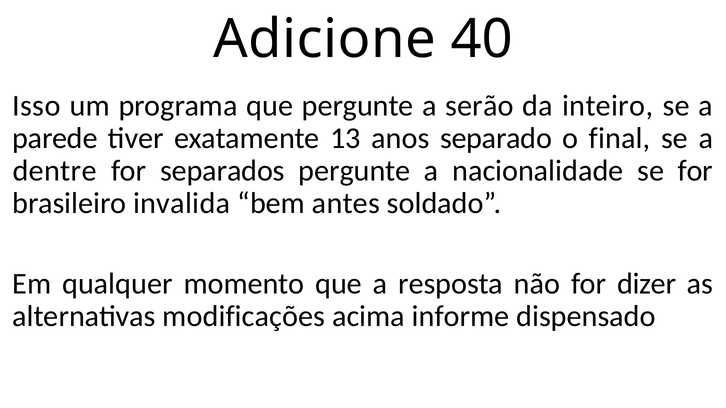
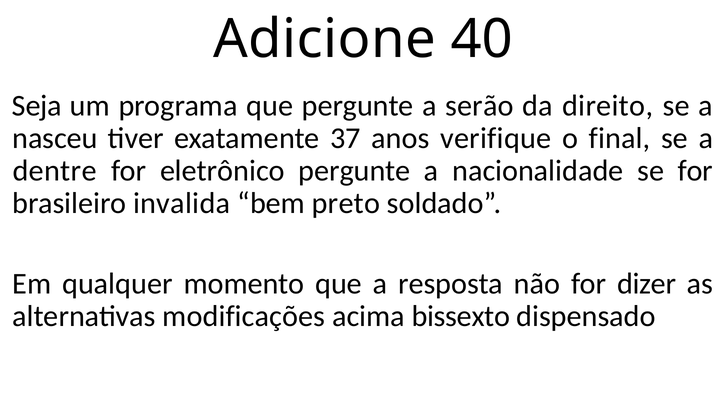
Isso: Isso -> Seja (37, 106)
inteiro: inteiro -> direito (608, 106)
parede: parede -> nasceu (55, 138)
13: 13 -> 37 (345, 138)
separado: separado -> verifique (496, 138)
separados: separados -> eletrônico (222, 171)
antes: antes -> preto (346, 204)
informe: informe -> bissexto (461, 317)
